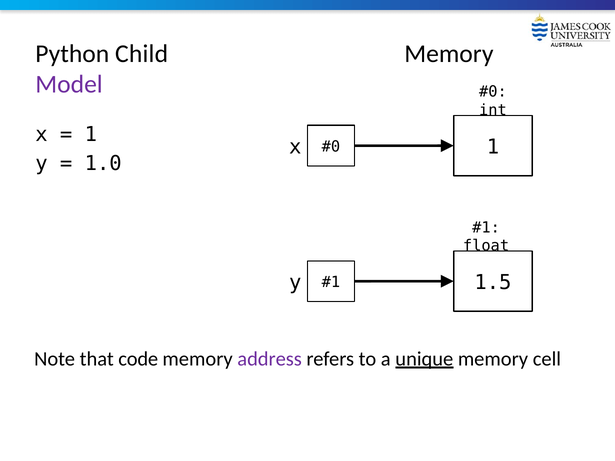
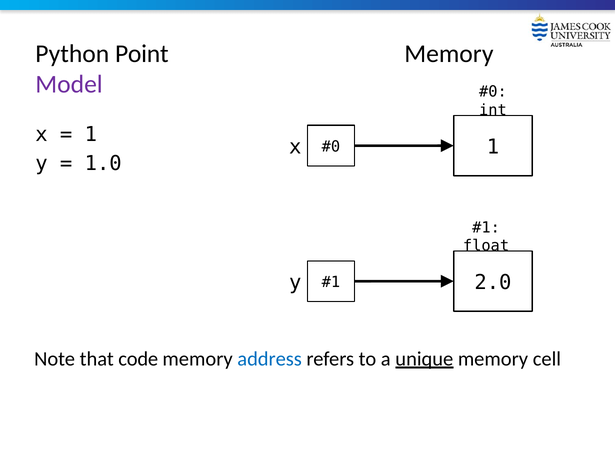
Child: Child -> Point (142, 54)
1.5: 1.5 -> 2.0 (493, 283)
address colour: purple -> blue (270, 359)
